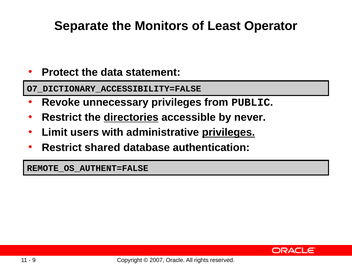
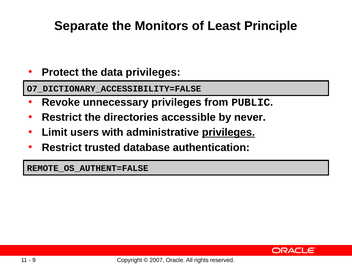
Operator: Operator -> Principle (271, 26)
data statement: statement -> privileges (153, 72)
directories underline: present -> none (131, 117)
shared: shared -> trusted (103, 147)
